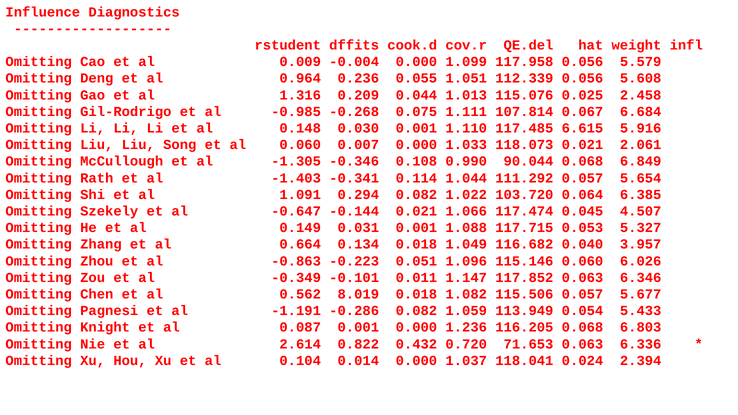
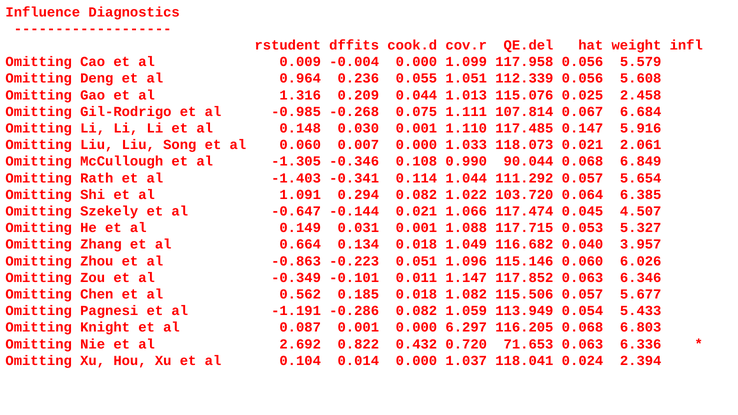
6.615: 6.615 -> 0.147 (582, 128)
8.019: 8.019 -> 0.185 (358, 294)
1.236: 1.236 -> 6.297 (466, 327)
2.614: 2.614 -> 2.692 (300, 344)
